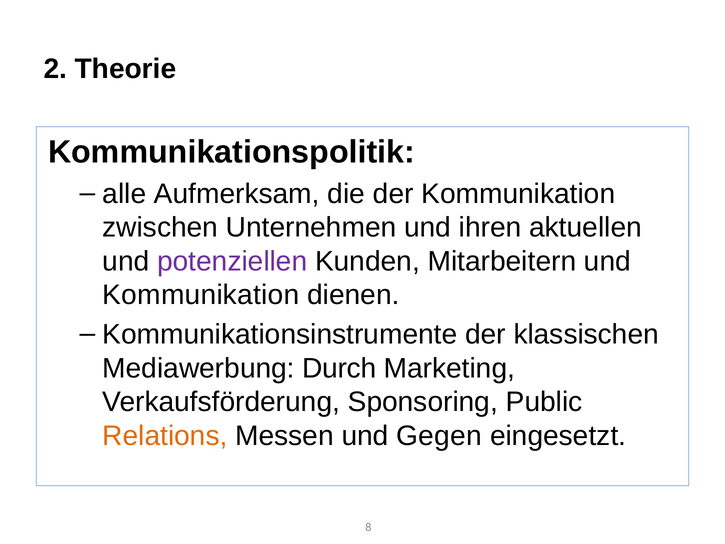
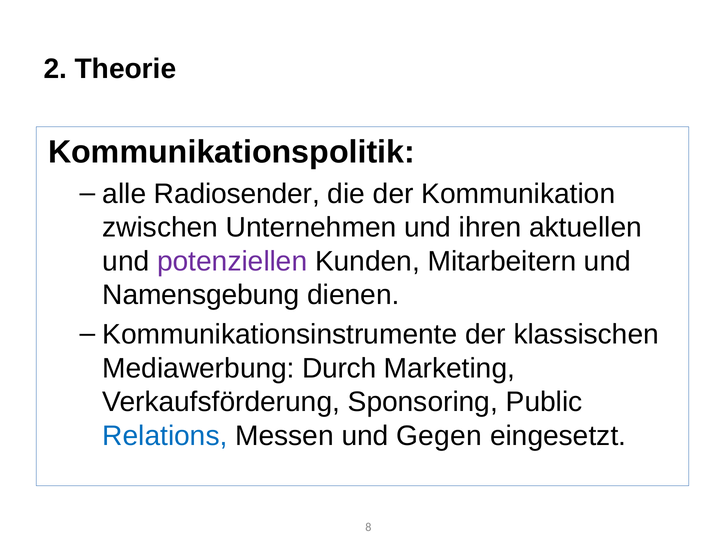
Aufmerksam: Aufmerksam -> Radiosender (237, 194)
Kommunikation: Kommunikation -> Namensgebung (201, 295)
Relations colour: orange -> blue (165, 436)
